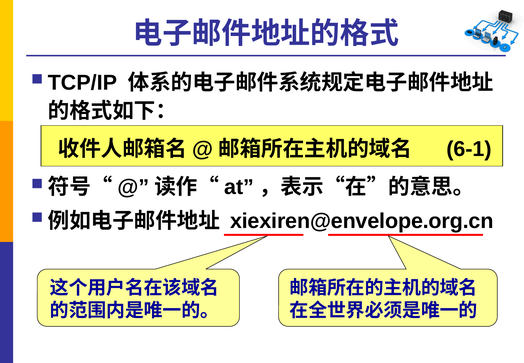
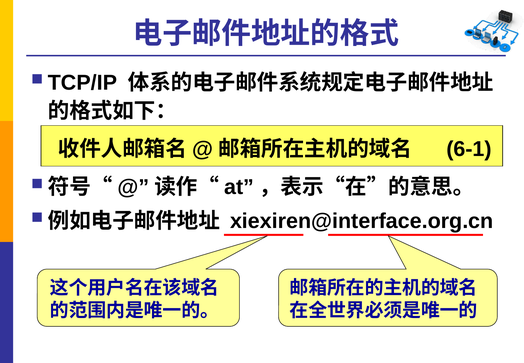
xiexiren@envelope.org.cn: xiexiren@envelope.org.cn -> xiexiren@interface.org.cn (362, 221)
